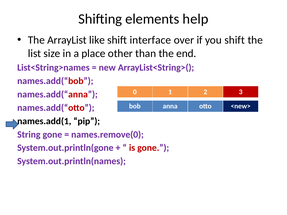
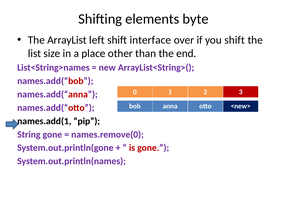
help: help -> byte (196, 19)
like: like -> left (97, 40)
